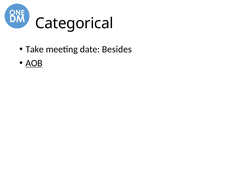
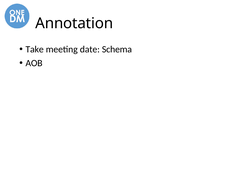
Categorical: Categorical -> Annotation (74, 23)
Besides: Besides -> Schema (117, 49)
AOB underline: present -> none (34, 63)
